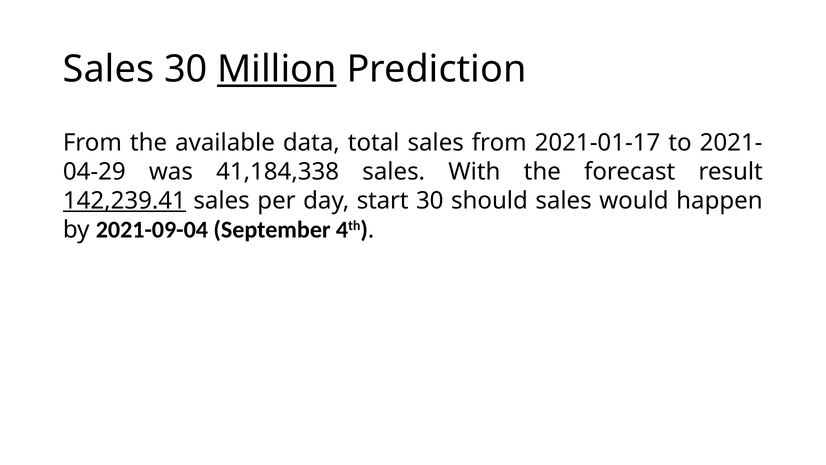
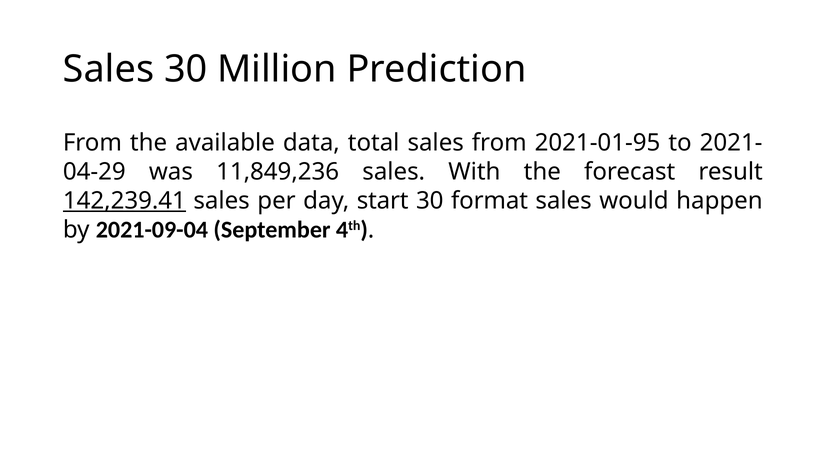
Million underline: present -> none (277, 69)
2021-01-17: 2021-01-17 -> 2021-01-95 (598, 143)
41,184,338: 41,184,338 -> 11,849,236 (278, 172)
should: should -> format (490, 201)
